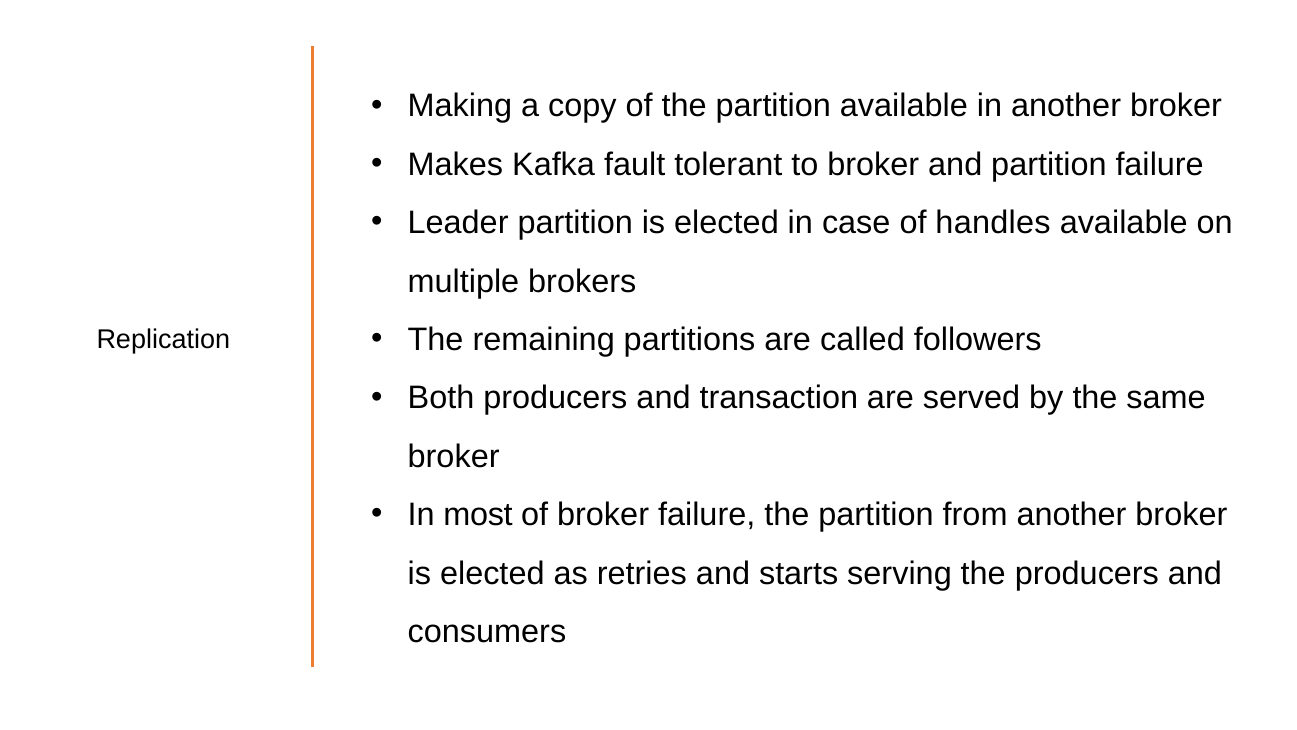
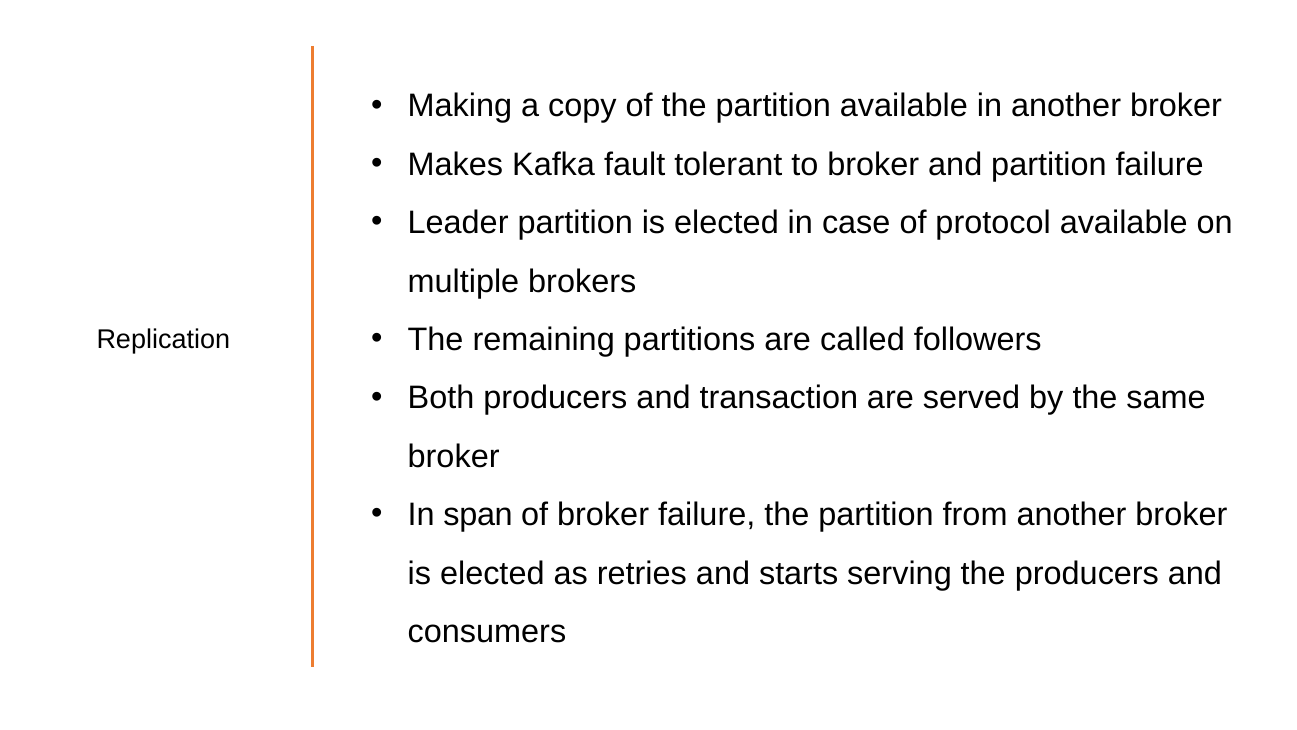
handles: handles -> protocol (993, 223)
most: most -> span (478, 515)
